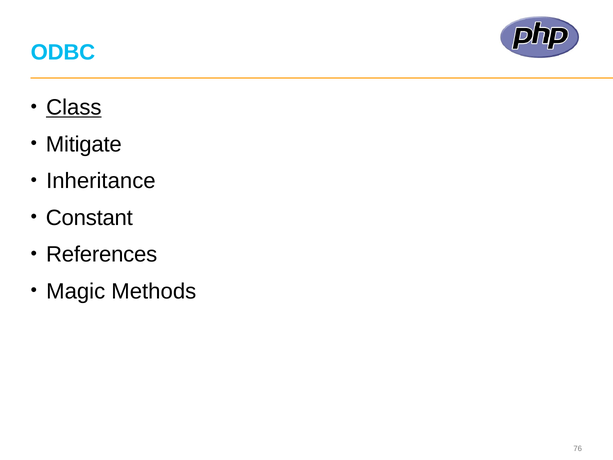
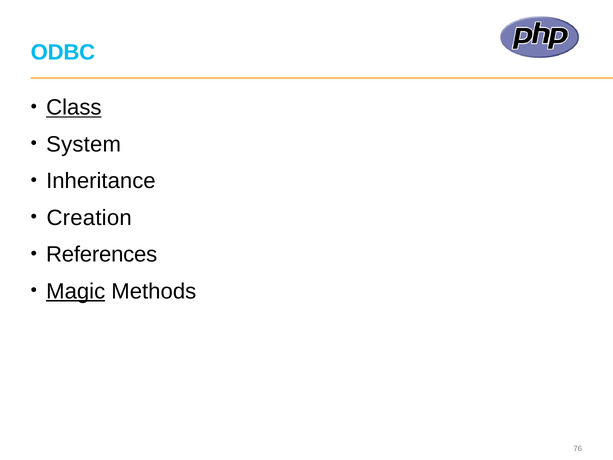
Mitigate: Mitigate -> System (84, 144)
Constant: Constant -> Creation (89, 218)
Magic underline: none -> present (76, 291)
